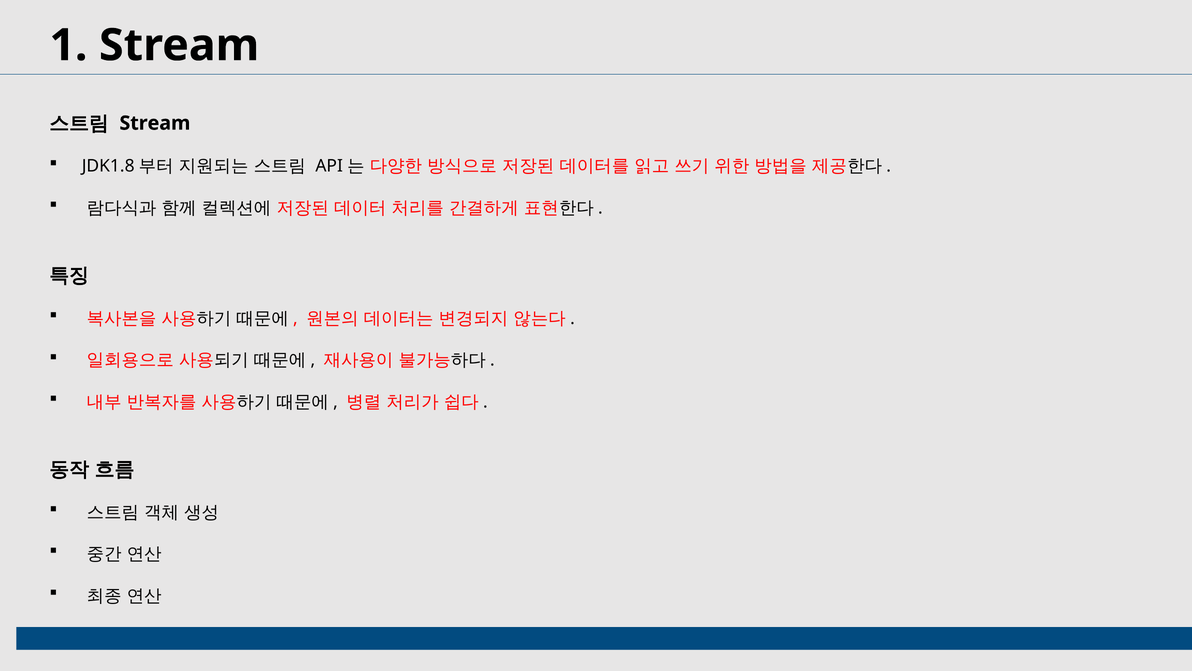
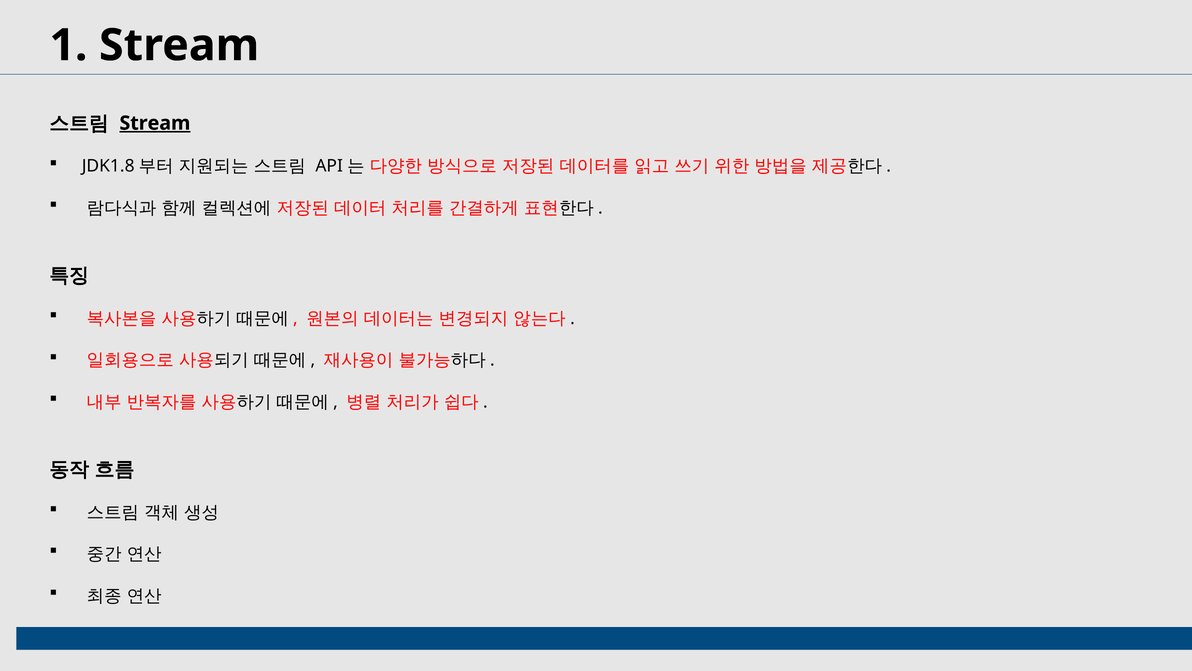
Stream underline: none -> present (155, 123)
